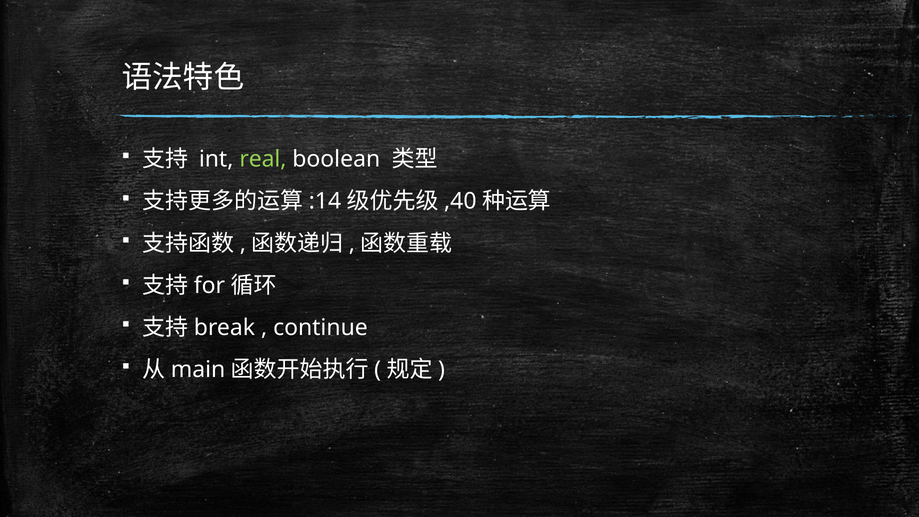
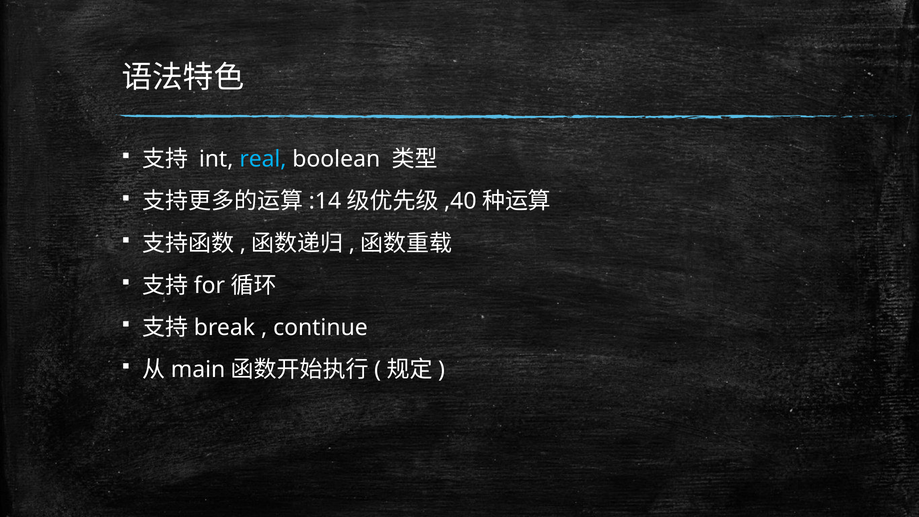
real colour: light green -> light blue (263, 159)
